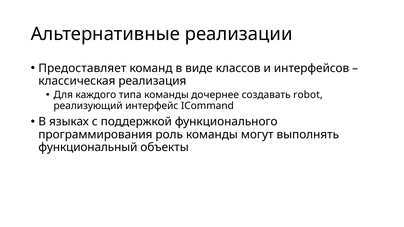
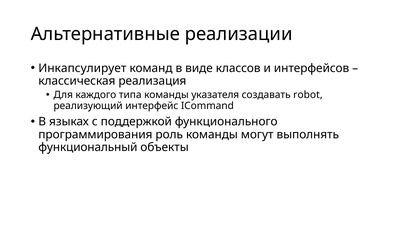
Предоставляет: Предоставляет -> Инкапсулирует (82, 68)
дочернее: дочернее -> указателя (215, 95)
